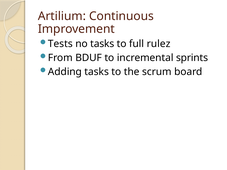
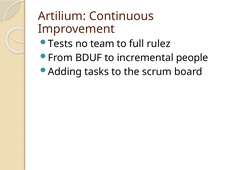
no tasks: tasks -> team (102, 44)
sprints: sprints -> people (192, 58)
